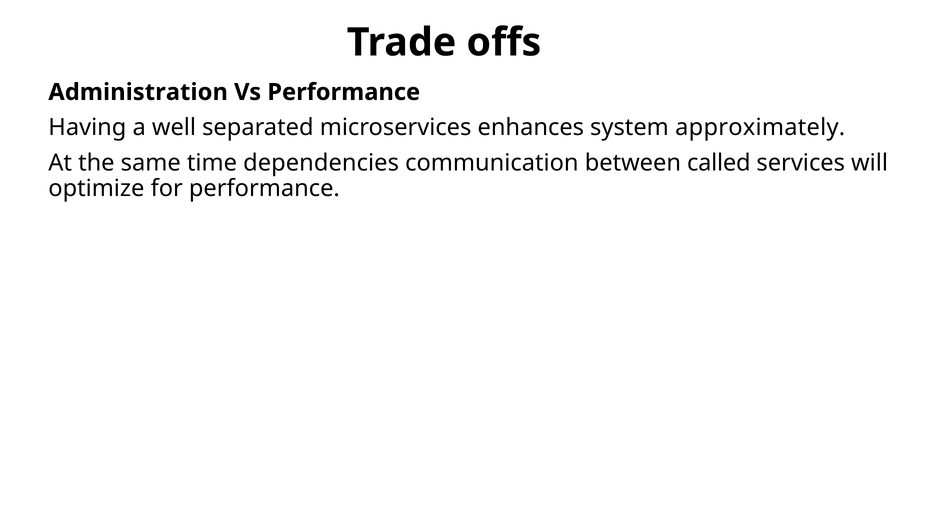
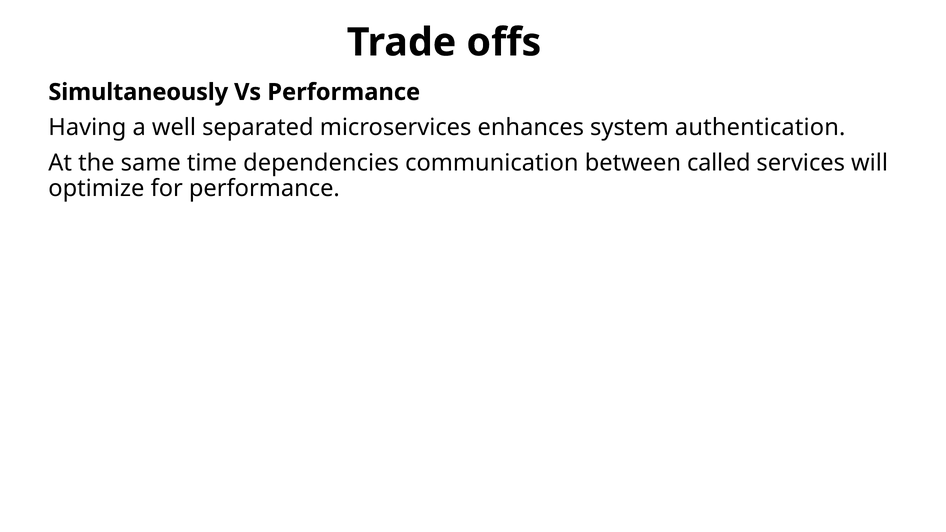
Administration: Administration -> Simultaneously (138, 92)
approximately: approximately -> authentication (760, 128)
